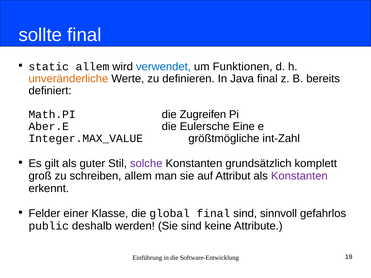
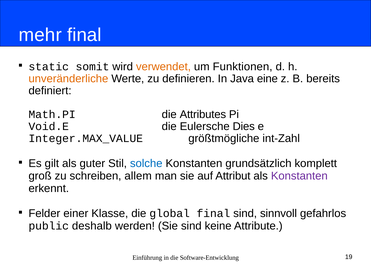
sollte: sollte -> mehr (40, 35)
static allem: allem -> somit (92, 67)
verwendet colour: blue -> orange (163, 67)
Java final: final -> eine (267, 79)
Zugreifen: Zugreifen -> Attributes (203, 115)
Aber.E: Aber.E -> Void.E (49, 127)
Eine: Eine -> Dies (244, 127)
solche colour: purple -> blue (146, 163)
